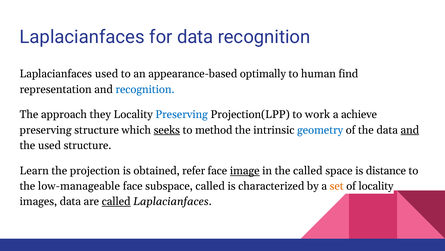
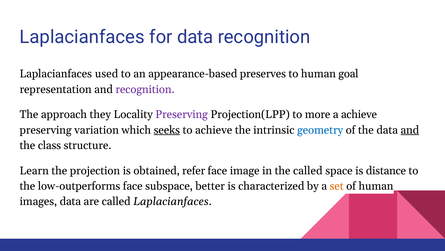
optimally: optimally -> preserves (263, 74)
find: find -> goal (348, 74)
recognition colour: blue -> purple (145, 89)
Preserving colour: blue -> purple (182, 114)
work: work -> more (318, 114)
preserving structure: structure -> variation (97, 130)
to method: method -> achieve (214, 130)
the used: used -> class (49, 145)
image underline: present -> none (245, 170)
low-manageable: low-manageable -> low-outperforms (79, 186)
subspace called: called -> better (210, 186)
of locality: locality -> human (376, 186)
called underline: present -> none (116, 201)
